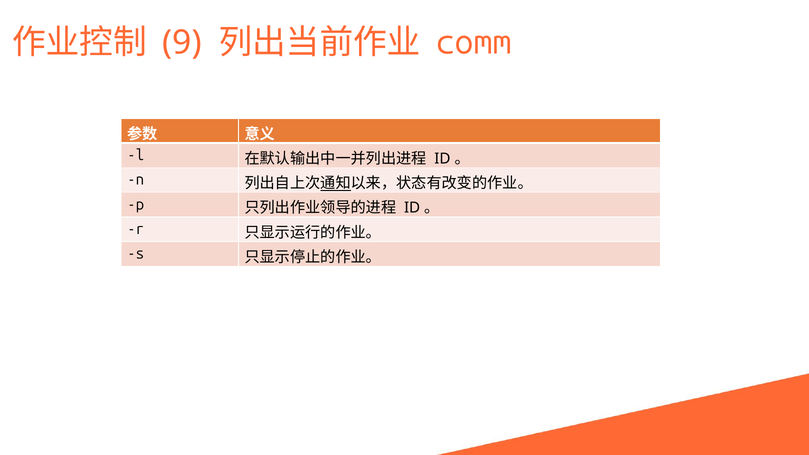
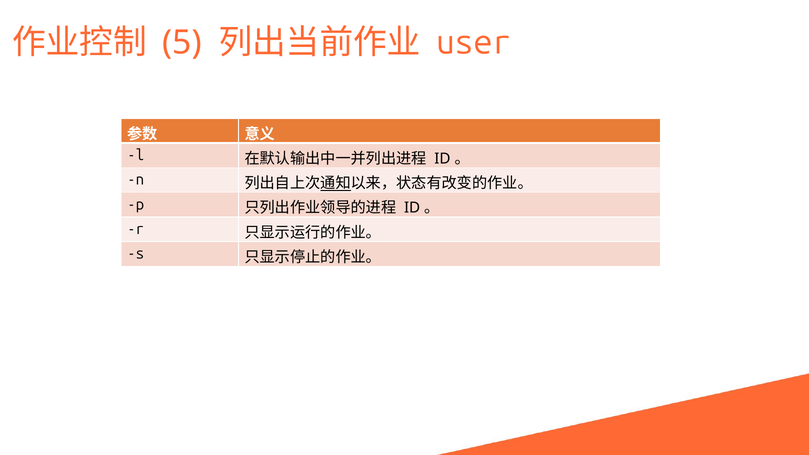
9: 9 -> 5 (182, 42)
comm: comm -> user (474, 42)
